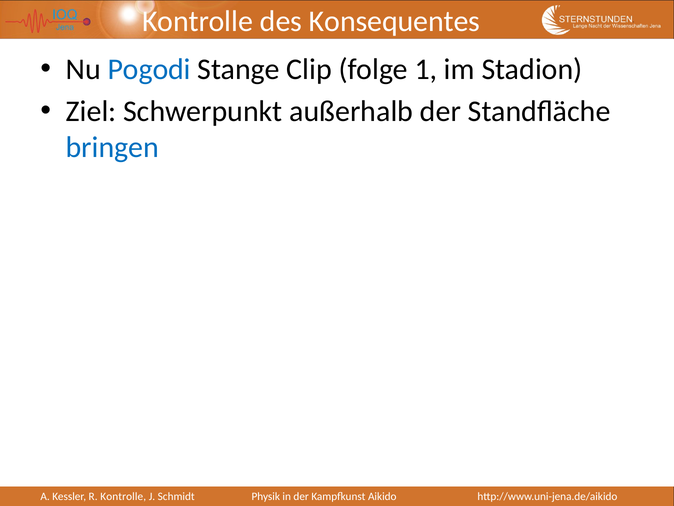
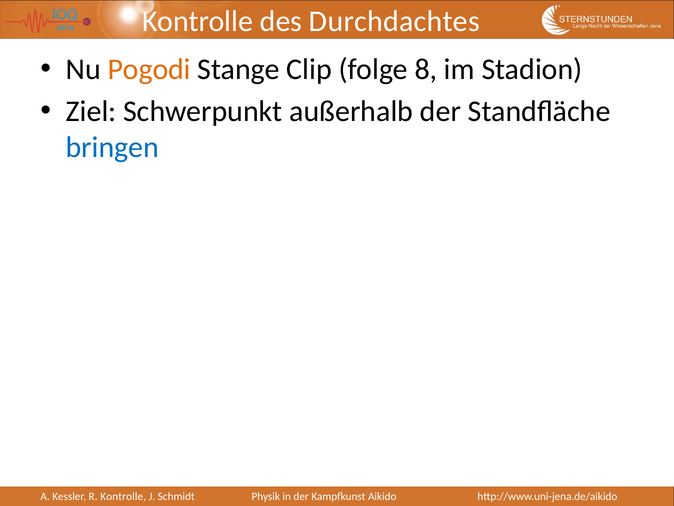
Konsequentes: Konsequentes -> Durchdachtes (394, 21)
Pogodi colour: blue -> orange (149, 69)
1: 1 -> 8 (426, 69)
